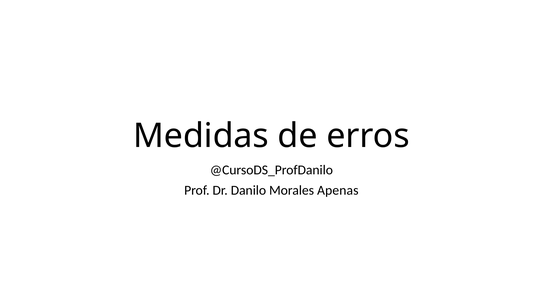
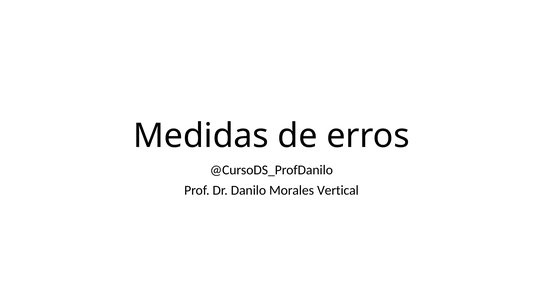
Apenas: Apenas -> Vertical (338, 190)
